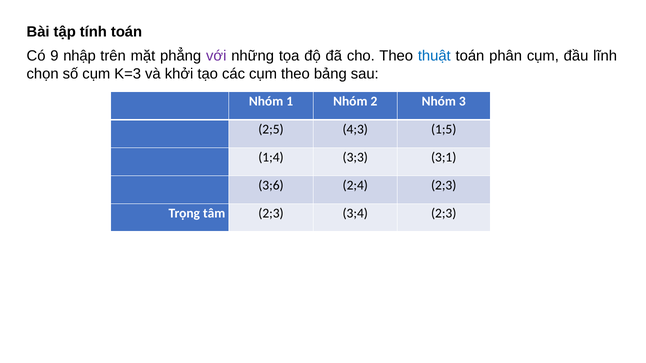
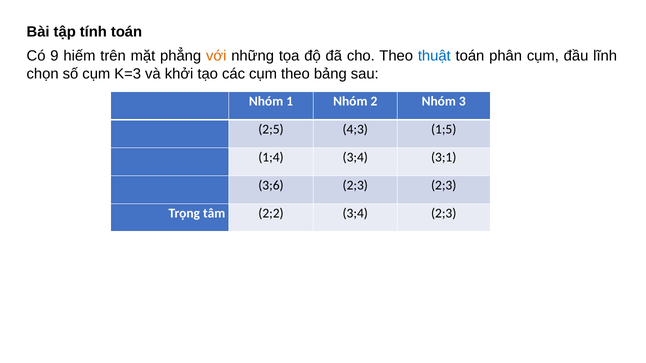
nhập: nhập -> hiếm (79, 56)
với colour: purple -> orange (216, 56)
1;4 3;3: 3;3 -> 3;4 (355, 157)
3;6 2;4: 2;4 -> 2;3 (355, 185)
tâm 2;3: 2;3 -> 2;2 (271, 213)
